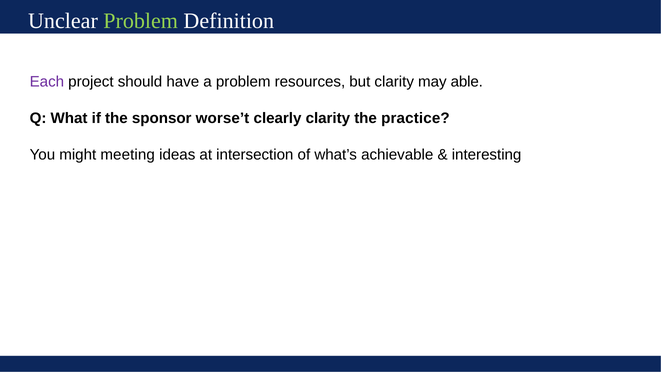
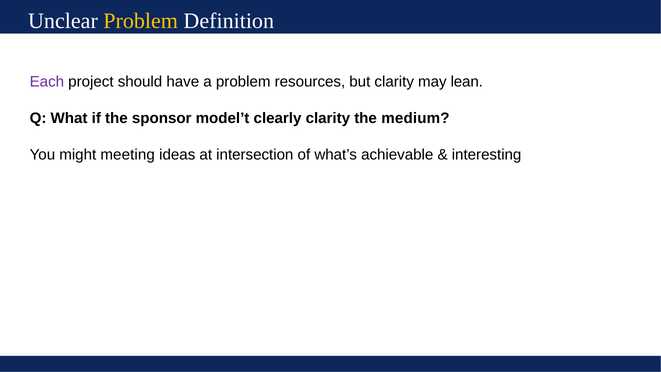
Problem colour: light green -> yellow (141, 21)
able: able -> lean (467, 82)
worse’t: worse’t -> model’t (223, 118)
practice: practice -> medium (415, 118)
